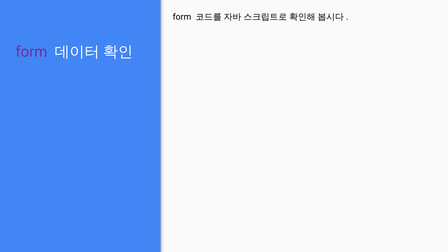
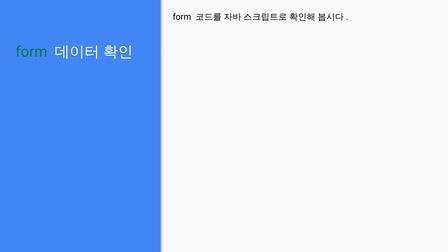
form colour: purple -> green (31, 52)
